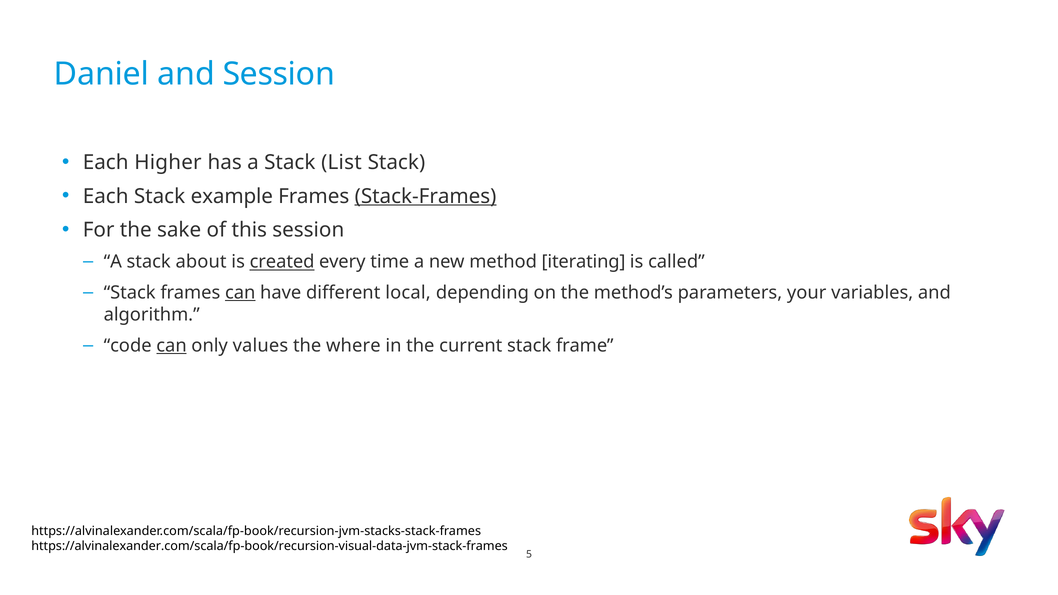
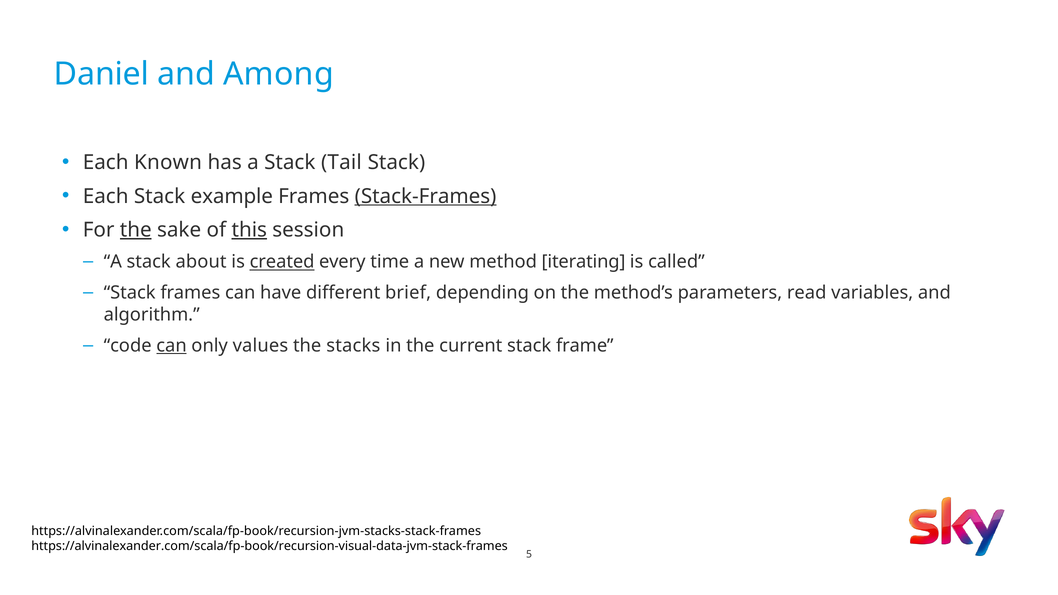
and Session: Session -> Among (279, 74)
Higher: Higher -> Known (168, 163)
List: List -> Tail (341, 163)
the underline: none -> present (136, 230)
this underline: none -> present (249, 230)
can underline: present -> none (240, 293)
local: local -> brief (408, 293)
your: your -> read (807, 293)
where: where -> stacks (353, 346)
